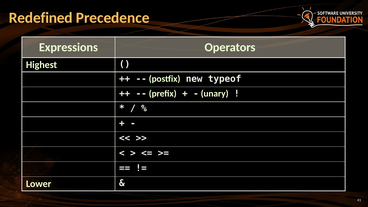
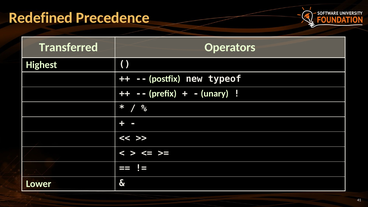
Expressions: Expressions -> Transferred (68, 47)
